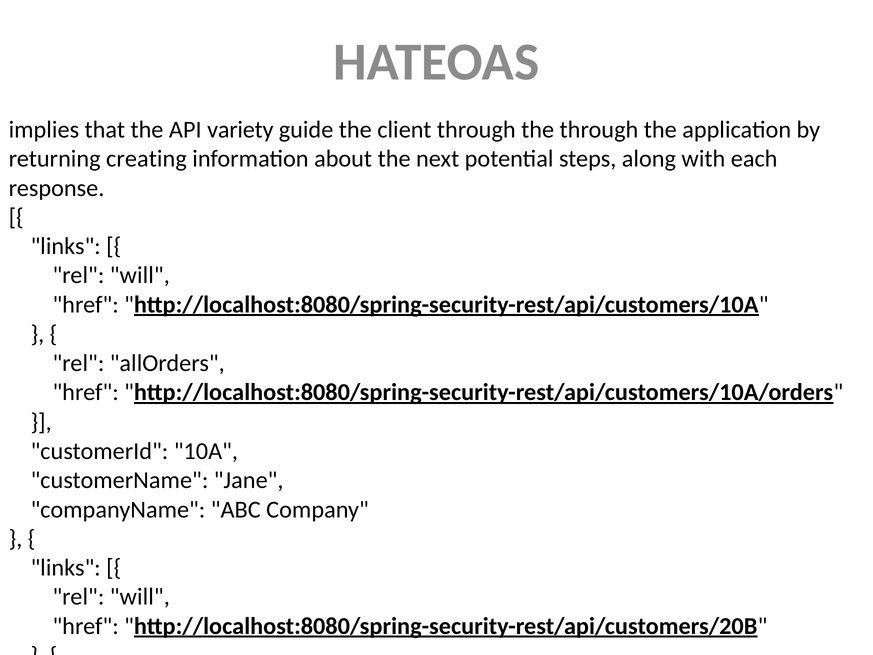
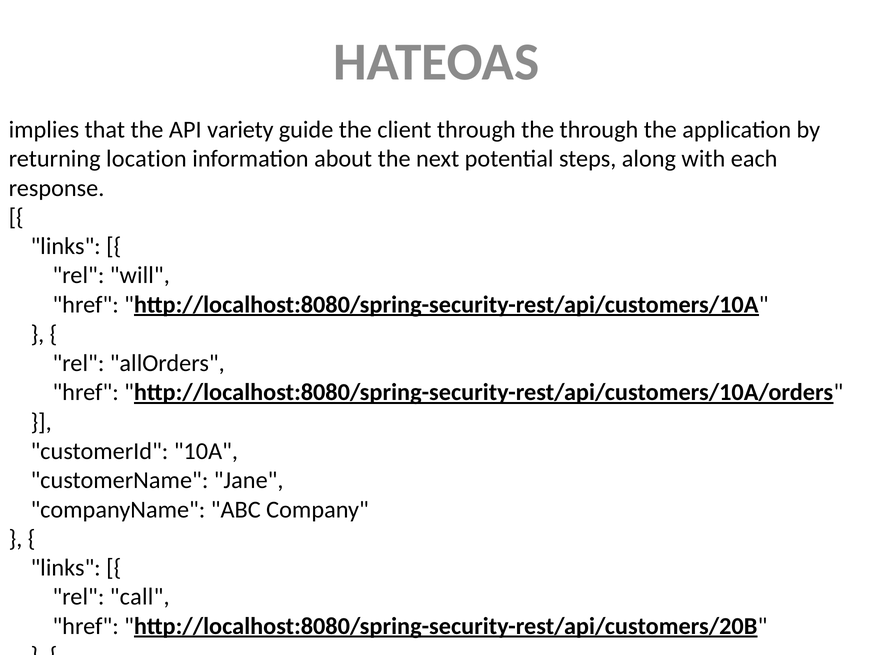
creating: creating -> location (146, 159)
will: will -> call (140, 597)
